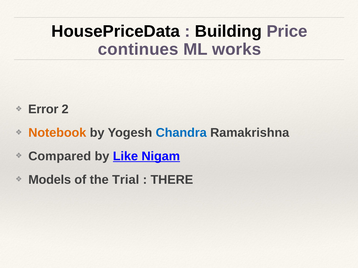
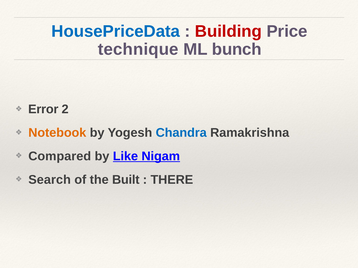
HousePriceData colour: black -> blue (116, 31)
Building colour: black -> red (228, 31)
continues: continues -> technique (138, 49)
works: works -> bunch (237, 49)
Models: Models -> Search (50, 180)
Trial: Trial -> Built (126, 180)
